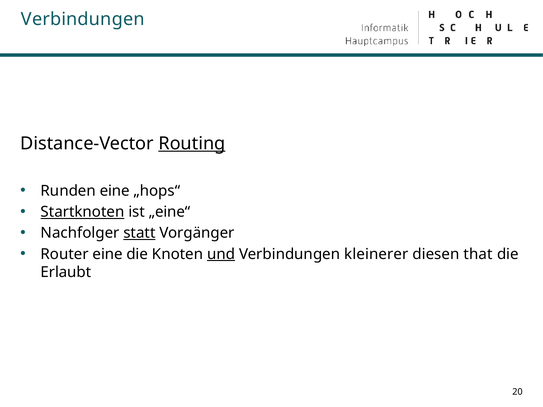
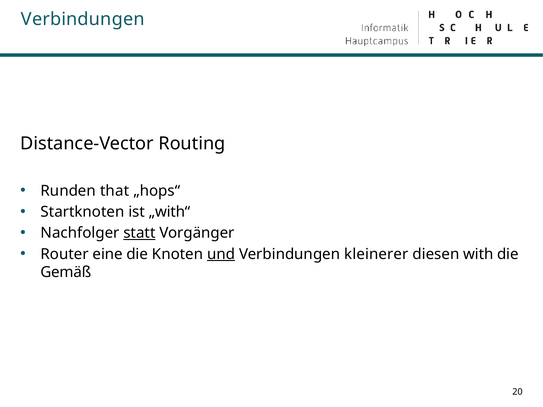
Routing underline: present -> none (192, 143)
Runden eine: eine -> that (115, 191)
Startknoten underline: present -> none (83, 212)
„eine“: „eine“ -> „with“ (170, 212)
that: that -> with (478, 254)
Erlaubt: Erlaubt -> Gemäß (66, 272)
